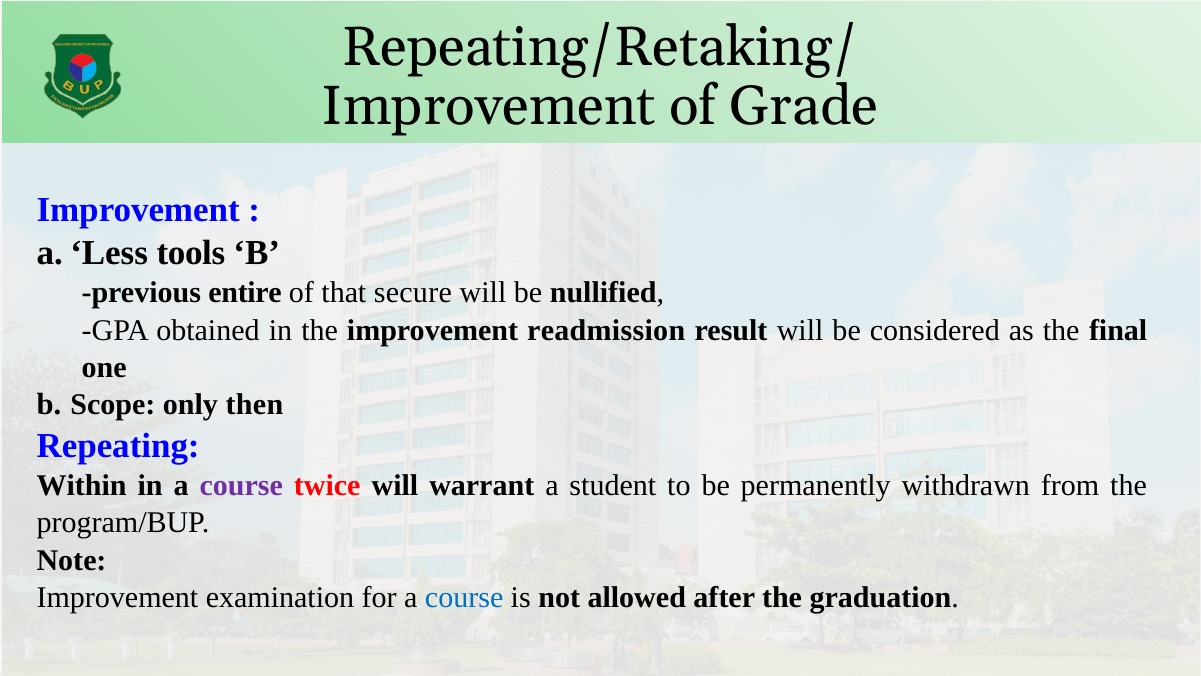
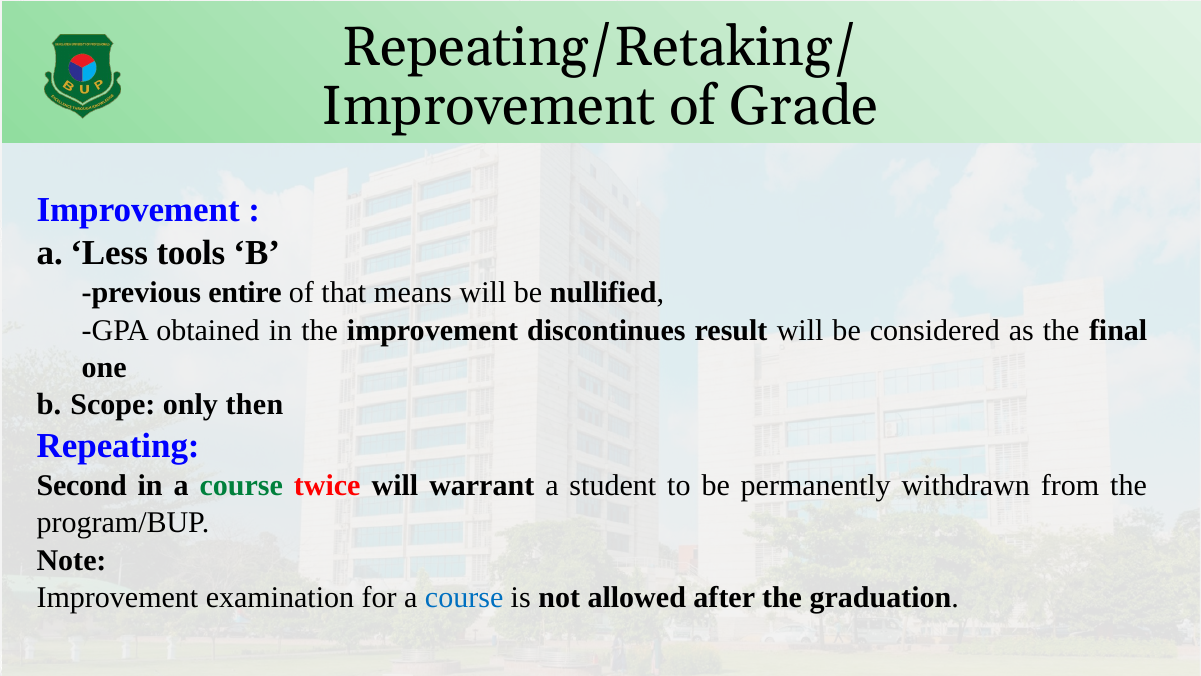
secure: secure -> means (413, 293)
readmission: readmission -> discontinues (606, 330)
Within: Within -> Second (82, 485)
course colour: purple -> green (241, 485)
